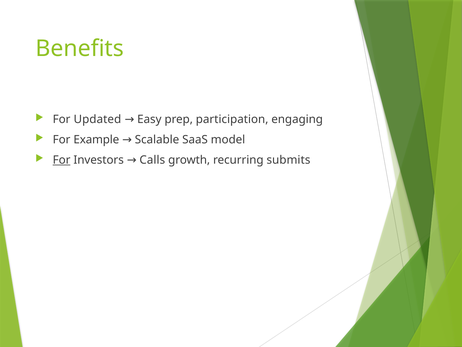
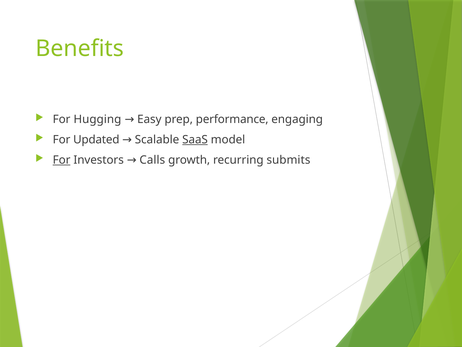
Updated: Updated -> Hugging (97, 119)
participation: participation -> performance (232, 119)
Example: Example -> Updated (96, 139)
SaaS underline: none -> present (195, 139)
